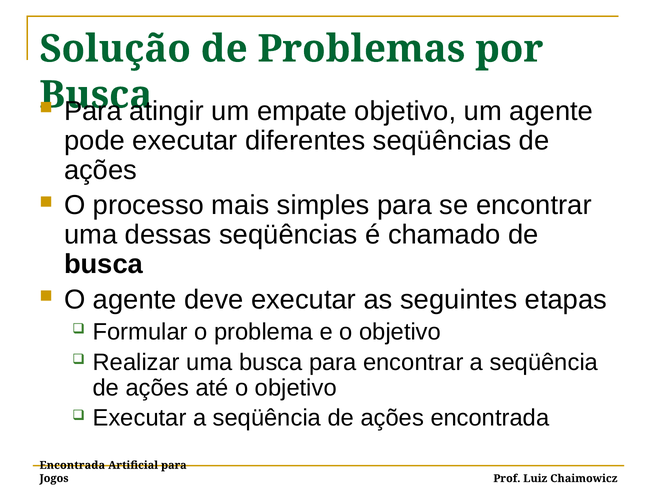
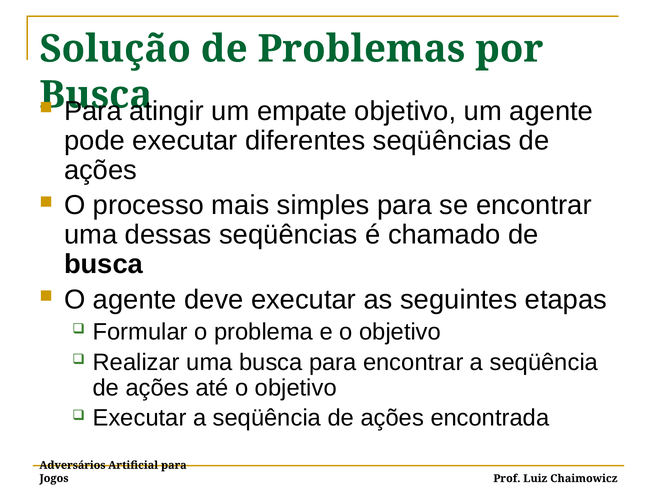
Encontrada: Encontrada -> Adversários (72, 465)
